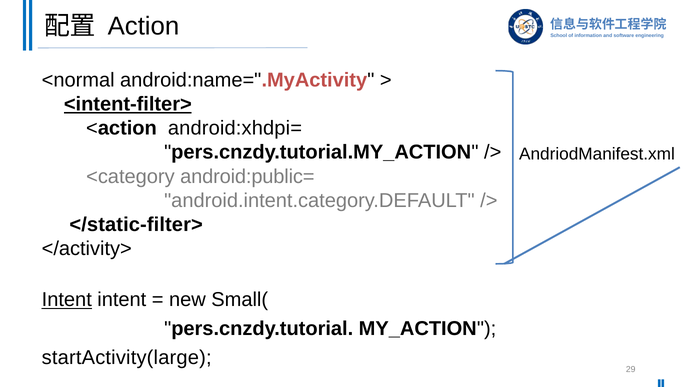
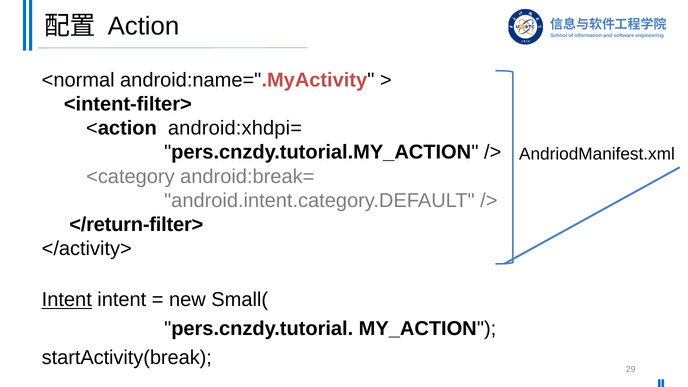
<intent-filter> underline: present -> none (128, 104)
android:public=: android:public= -> android:break= (247, 176)
</static-filter>: </static-filter> -> </return-filter> (136, 225)
startActivity(large: startActivity(large -> startActivity(break (127, 358)
